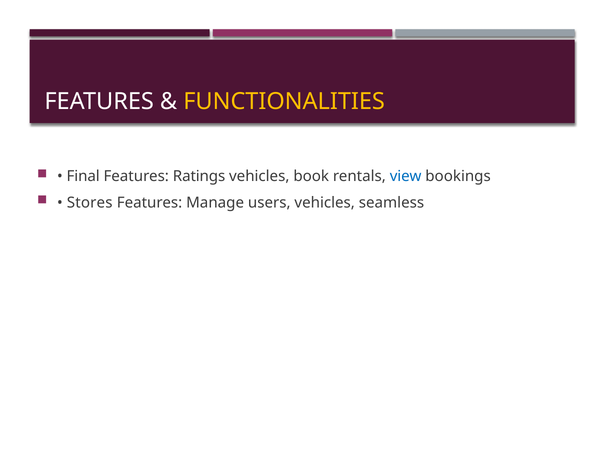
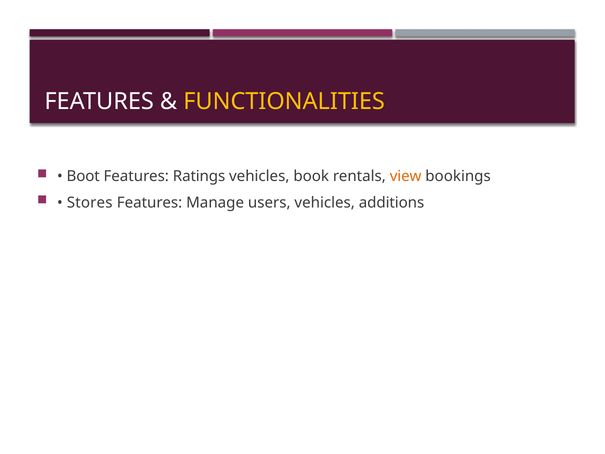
Final: Final -> Boot (83, 176)
view colour: blue -> orange (406, 176)
seamless: seamless -> additions (392, 202)
